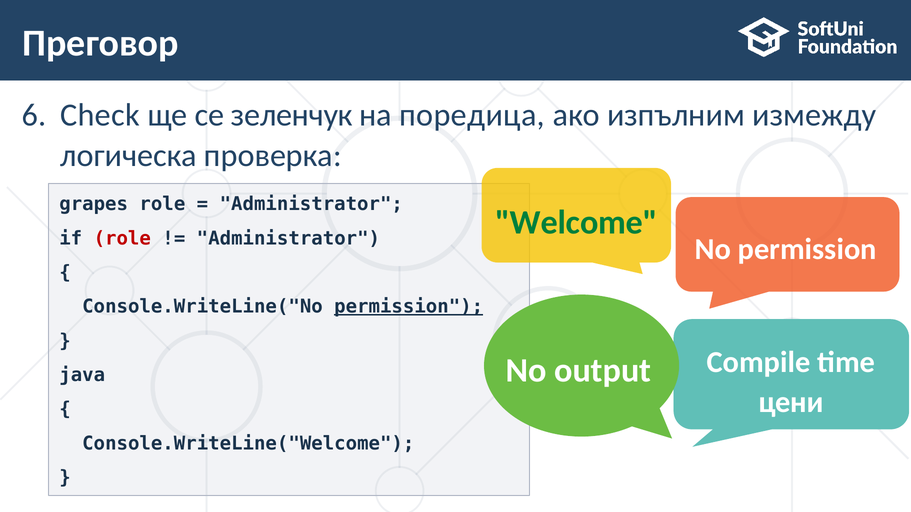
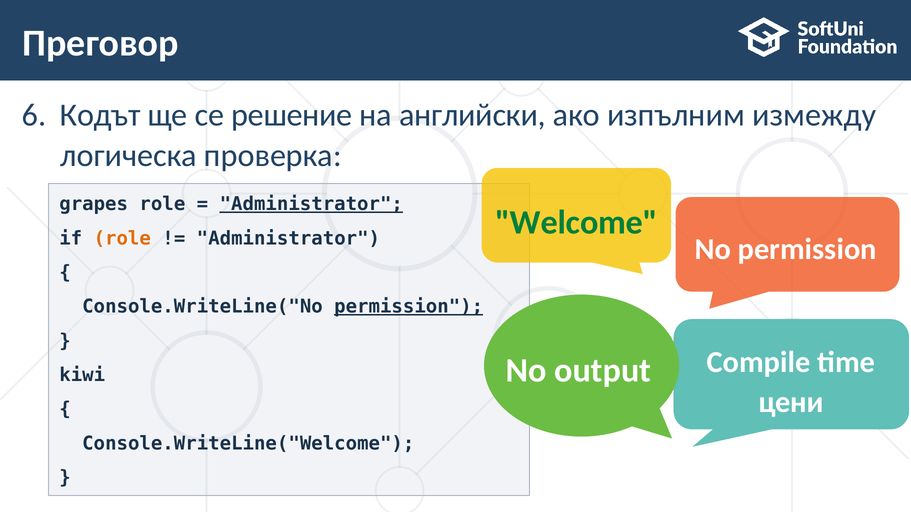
Check: Check -> Кодът (100, 115)
зеленчук: зеленчук -> решение (292, 115)
поредица: поредица -> английски (472, 115)
Administrator underline: none -> present (311, 204)
role colour: red -> orange (122, 239)
java: java -> kiwi (82, 375)
